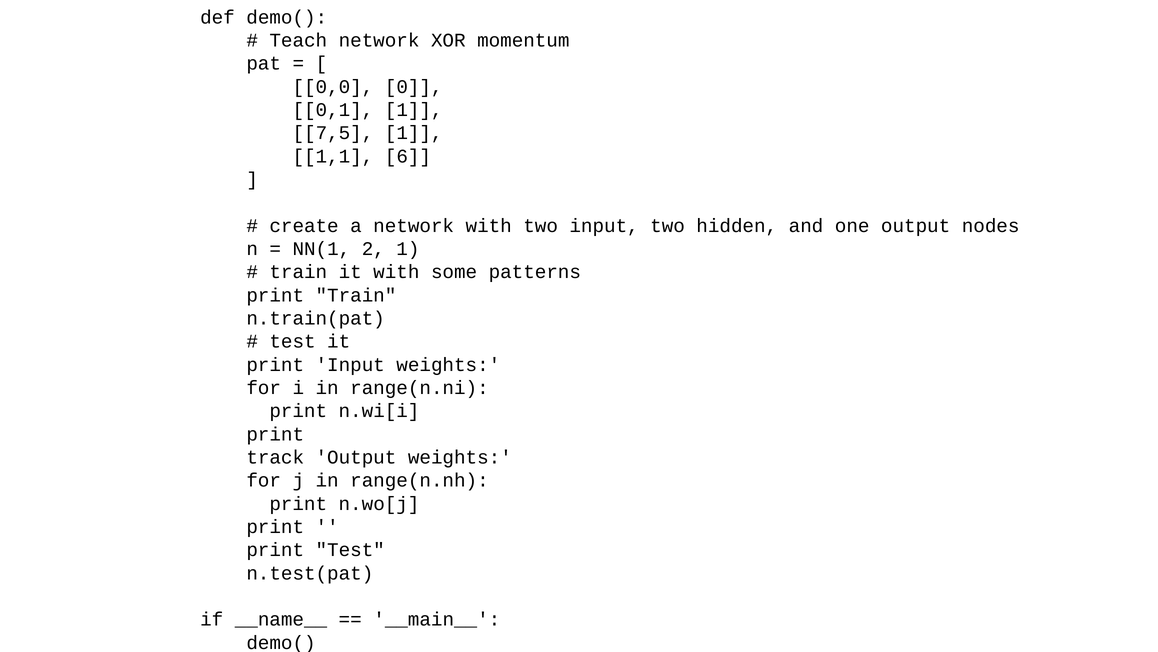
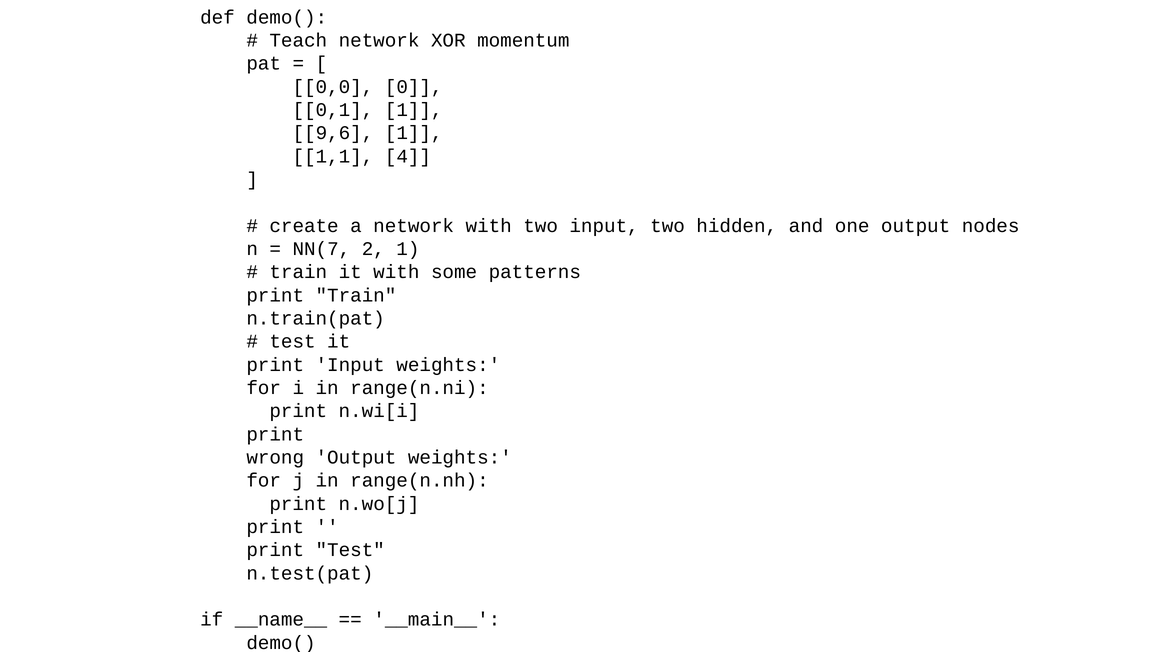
7,5: 7,5 -> 9,6 (333, 133)
6: 6 -> 4 (408, 156)
NN(1: NN(1 -> NN(7 (321, 249)
track: track -> wrong (275, 457)
